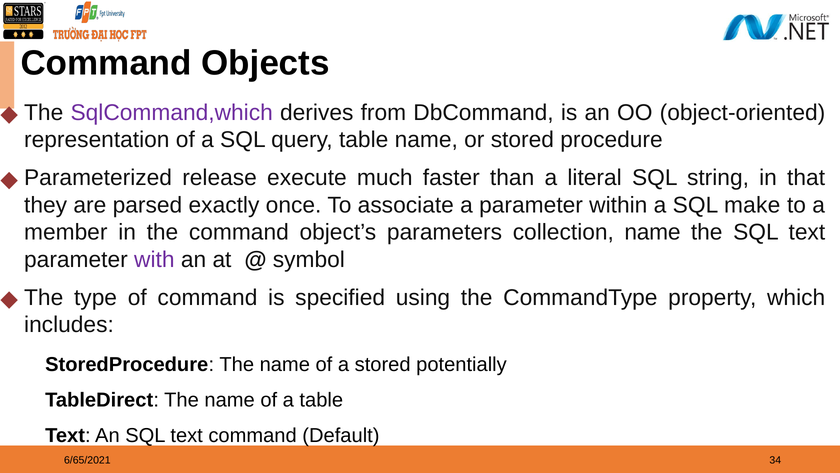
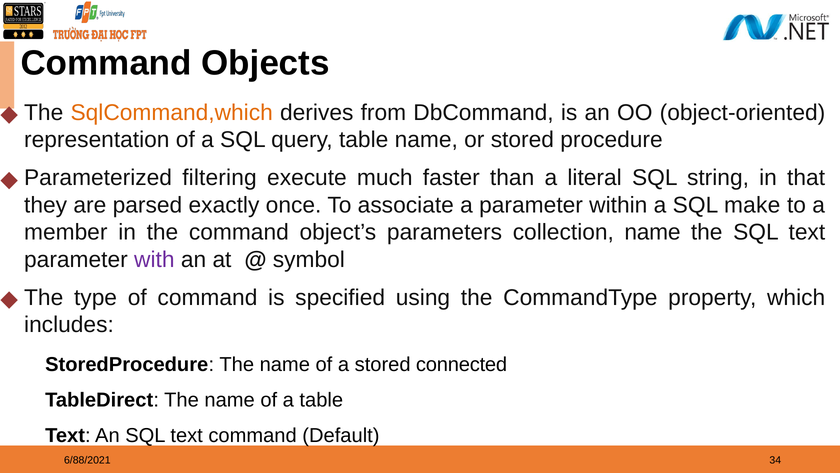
SqlCommand,which colour: purple -> orange (172, 113)
release: release -> filtering (219, 178)
potentially: potentially -> connected (462, 364)
6/65/2021: 6/65/2021 -> 6/88/2021 (87, 460)
